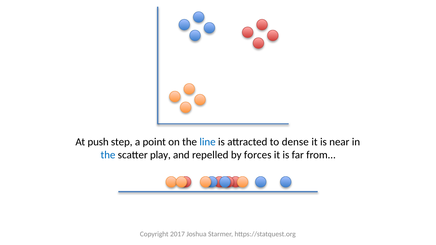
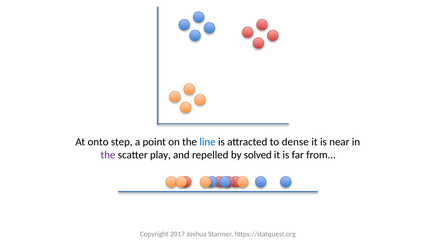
push: push -> onto (98, 142)
the colour: blue -> purple (108, 155)
forces: forces -> solved (258, 155)
